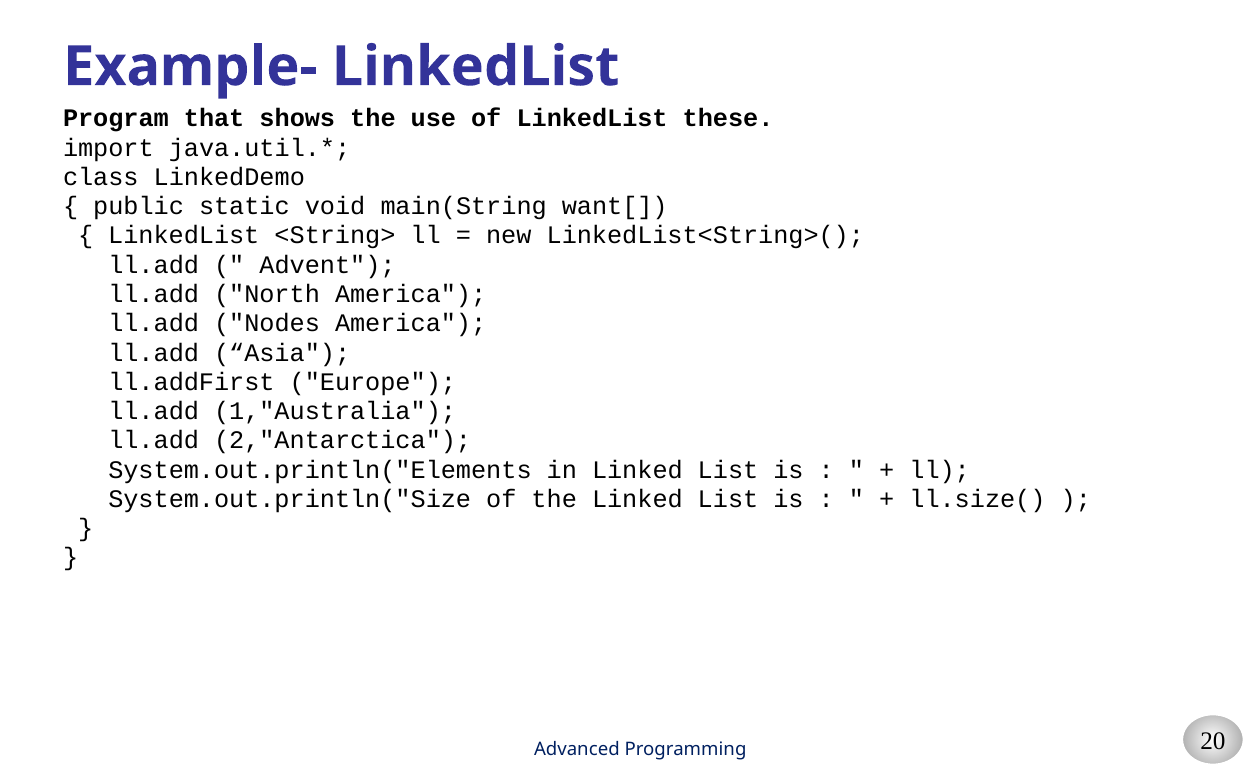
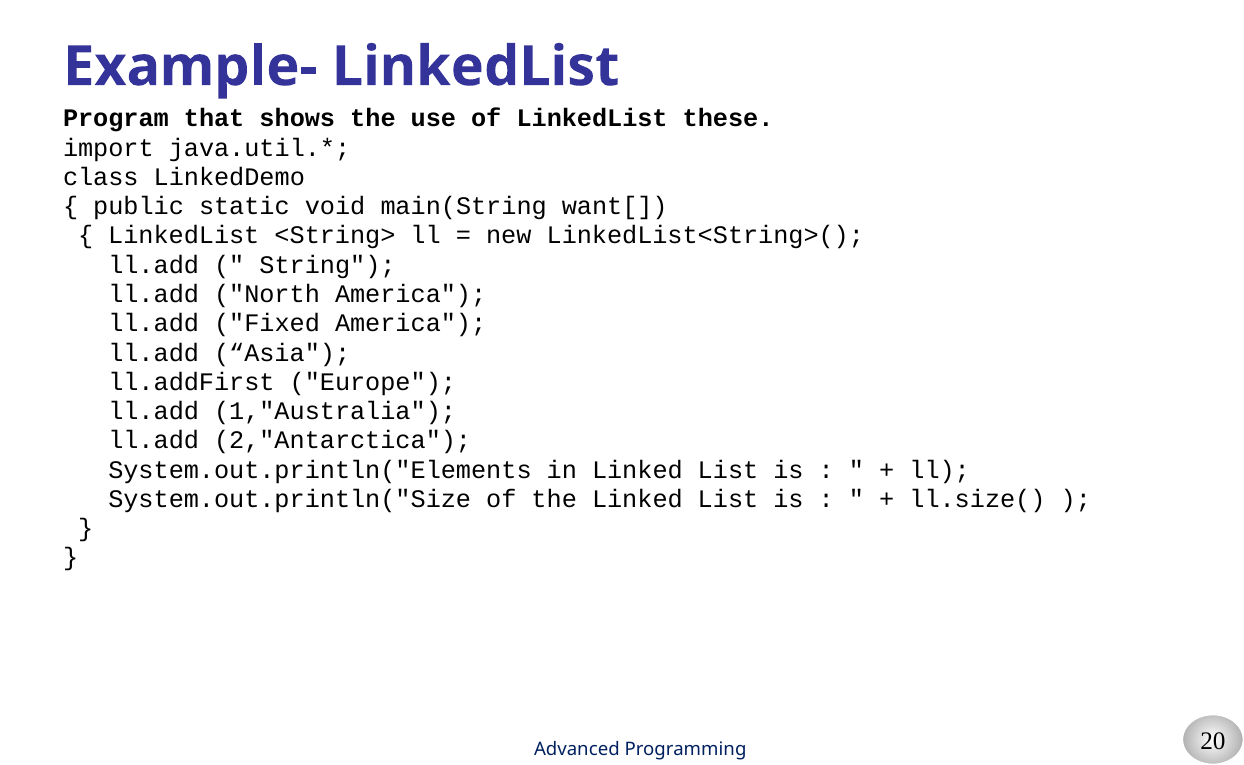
Advent: Advent -> String (328, 265)
Nodes: Nodes -> Fixed (267, 324)
